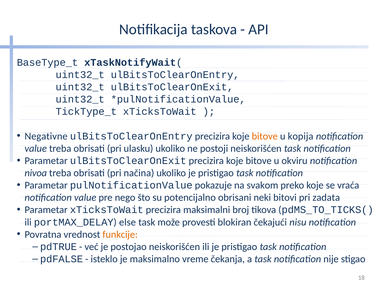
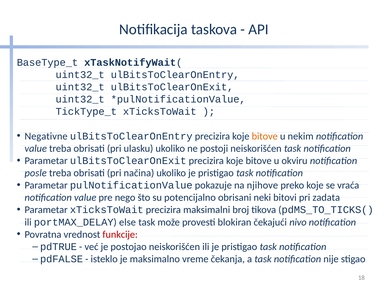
kopija: kopija -> nekim (301, 136)
nivoa: nivoa -> posle (36, 173)
svakom: svakom -> njihove (262, 185)
nisu: nisu -> nivo (298, 222)
funkcije colour: orange -> red (120, 234)
